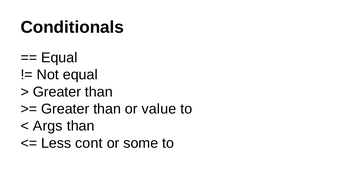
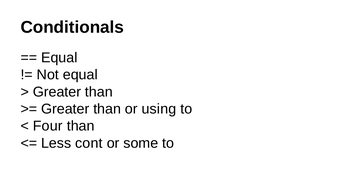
value: value -> using (159, 109)
Args: Args -> Four (48, 126)
